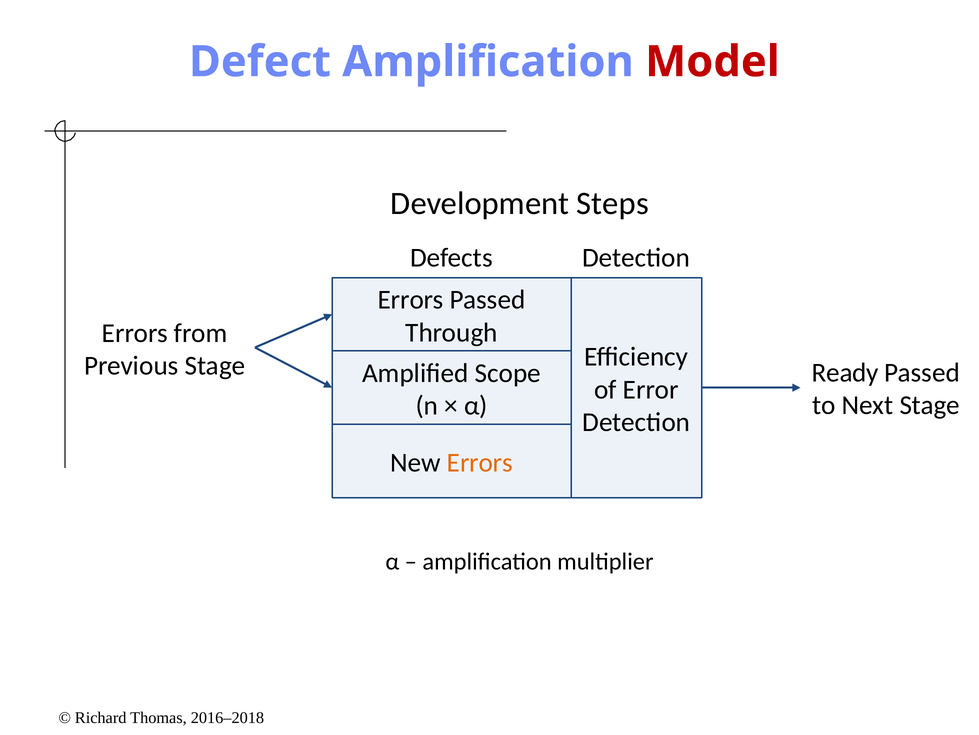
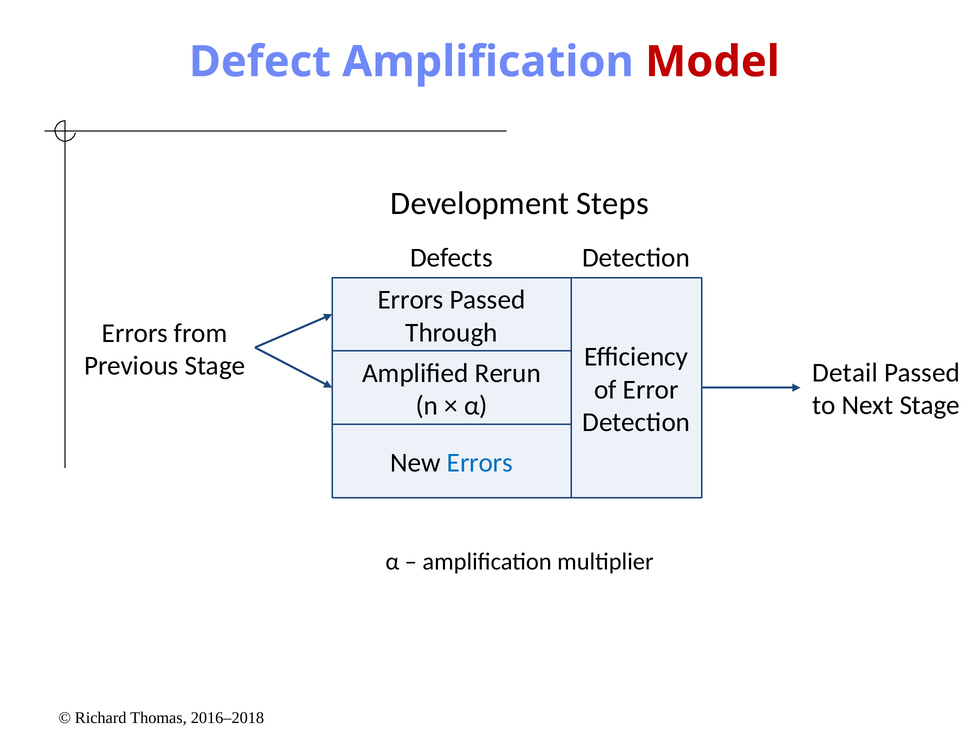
Ready: Ready -> Detail (845, 372)
Scope: Scope -> Rerun (508, 373)
Errors colour: orange -> blue (480, 462)
